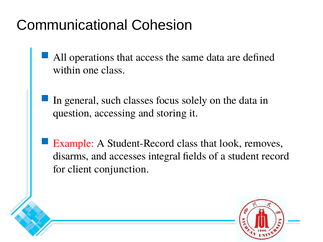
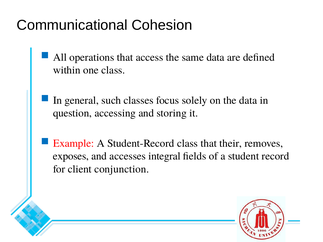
look: look -> their (231, 143)
disarms: disarms -> exposes (71, 156)
